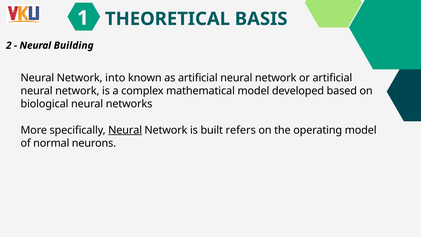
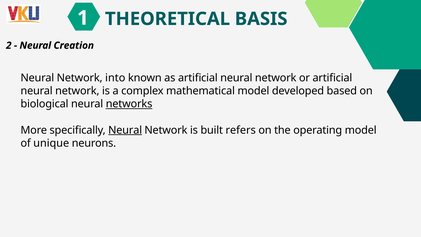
Building: Building -> Creation (74, 45)
networks underline: none -> present (129, 104)
normal: normal -> unique (51, 143)
